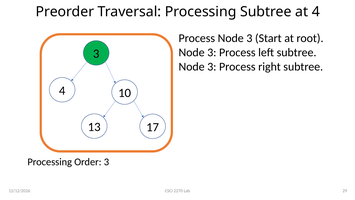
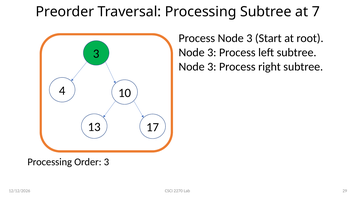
at 4: 4 -> 7 (316, 12)
